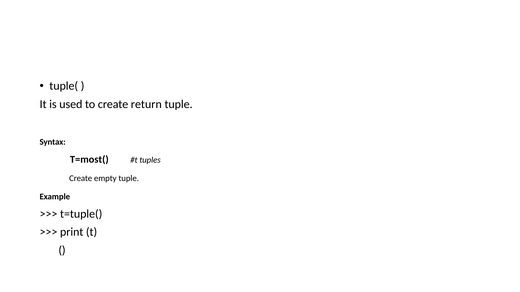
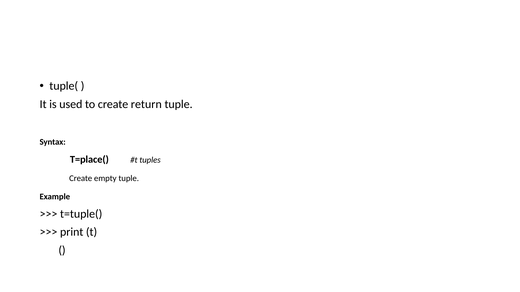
T=most(: T=most( -> T=place( (89, 160)
